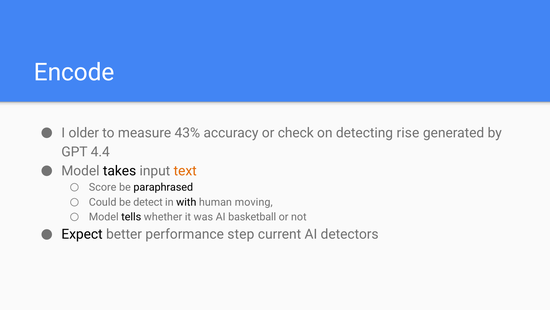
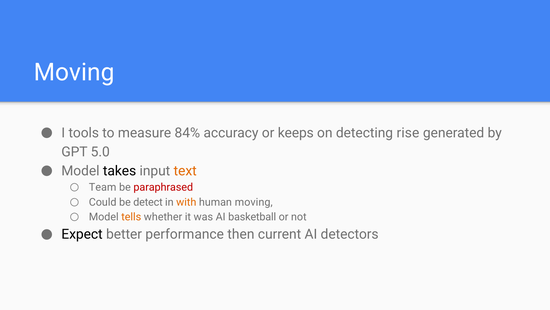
Encode: Encode -> Moving (74, 72)
older: older -> tools (84, 133)
43%: 43% -> 84% (187, 133)
check: check -> keeps (296, 133)
4.4: 4.4 -> 5.0 (100, 152)
Score: Score -> Team (103, 187)
paraphrased colour: black -> red (163, 187)
with colour: black -> orange (186, 202)
tells colour: black -> orange (131, 217)
step: step -> then (241, 234)
